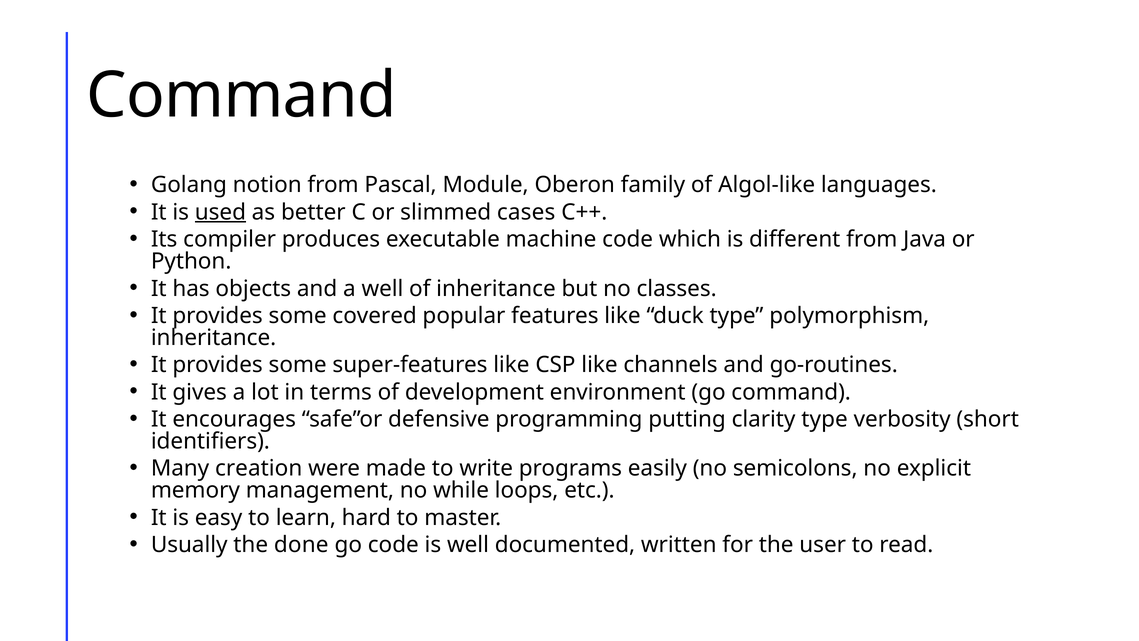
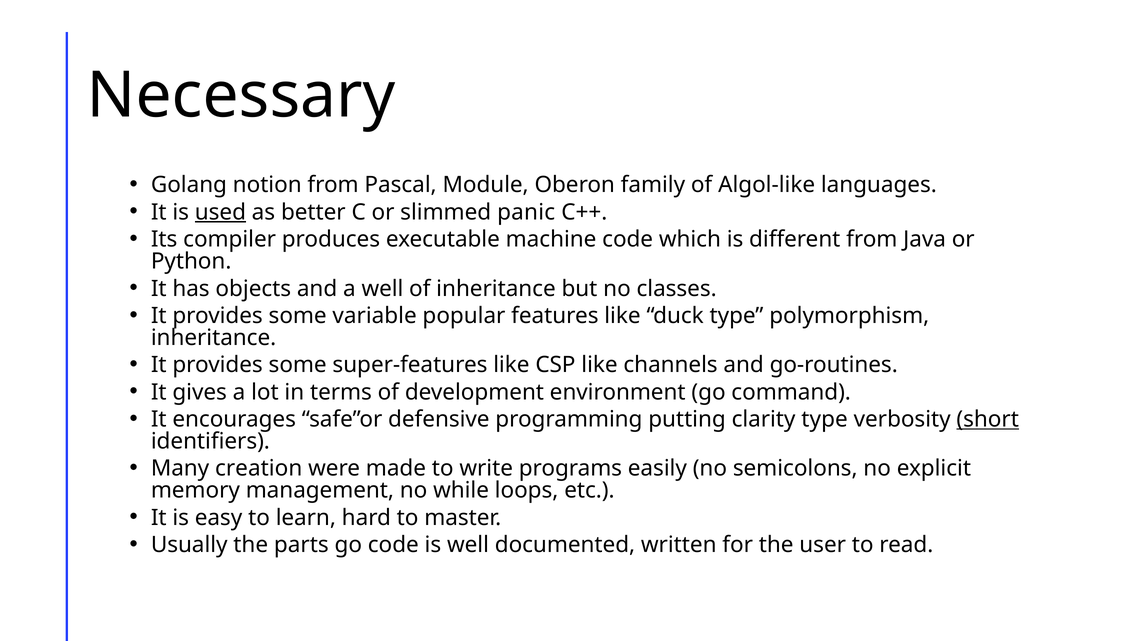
Command: Command -> Necessary (241, 96)
cases: cases -> panic (526, 212)
covered: covered -> variable (375, 316)
short underline: none -> present (988, 419)
done: done -> parts (301, 545)
